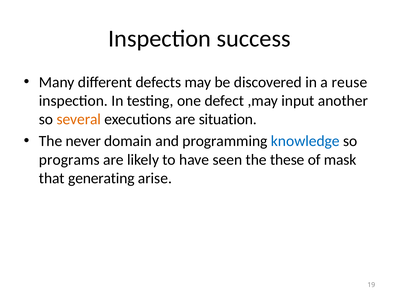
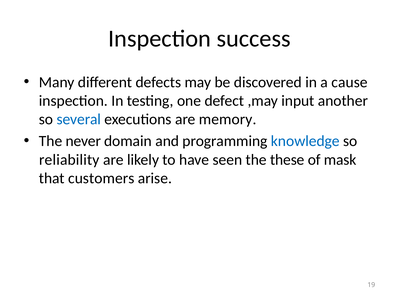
reuse: reuse -> cause (350, 82)
several colour: orange -> blue (79, 119)
situation: situation -> memory (228, 119)
programs: programs -> reliability (69, 160)
generating: generating -> customers (101, 178)
